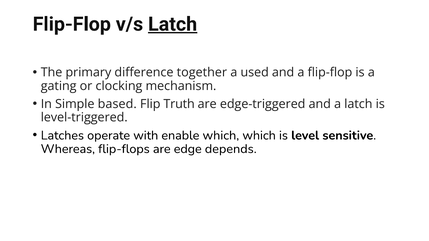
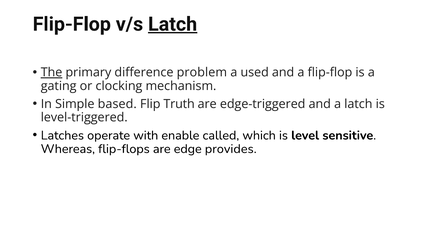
The underline: none -> present (52, 73)
together: together -> problem (202, 73)
enable which: which -> called (221, 136)
depends: depends -> provides (231, 149)
